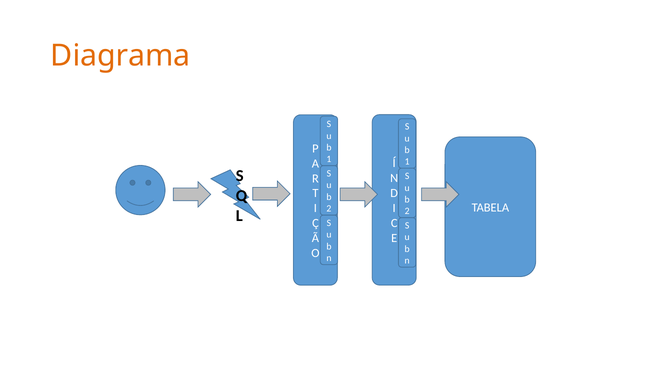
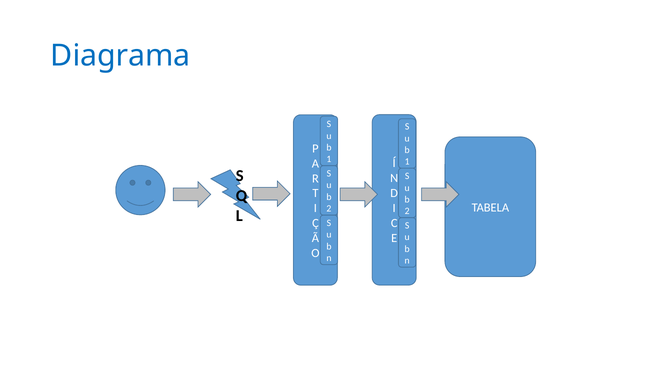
Diagrama colour: orange -> blue (120, 56)
